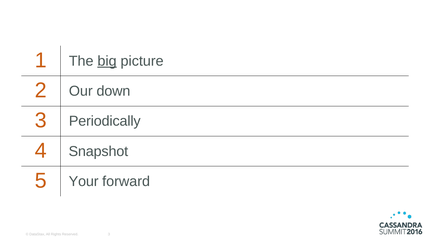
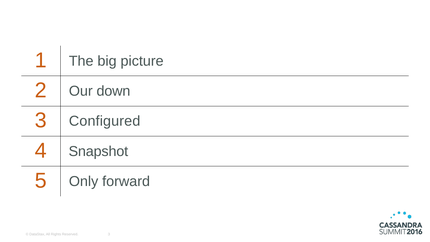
big underline: present -> none (107, 61)
Periodically: Periodically -> Configured (105, 121)
Your: Your -> Only (84, 181)
